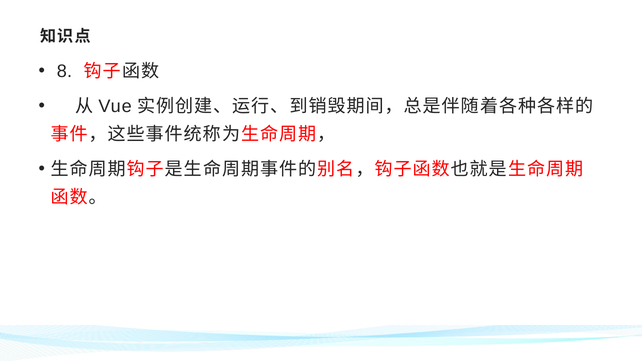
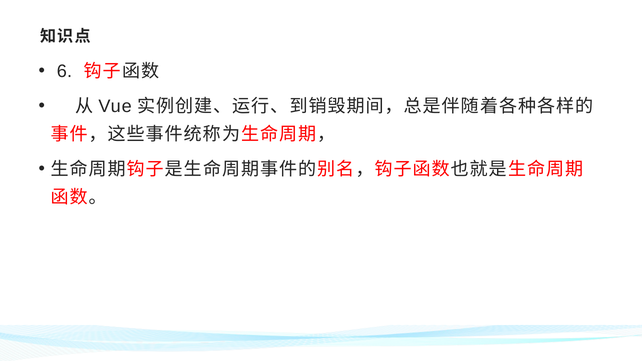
8: 8 -> 6 (64, 71)
